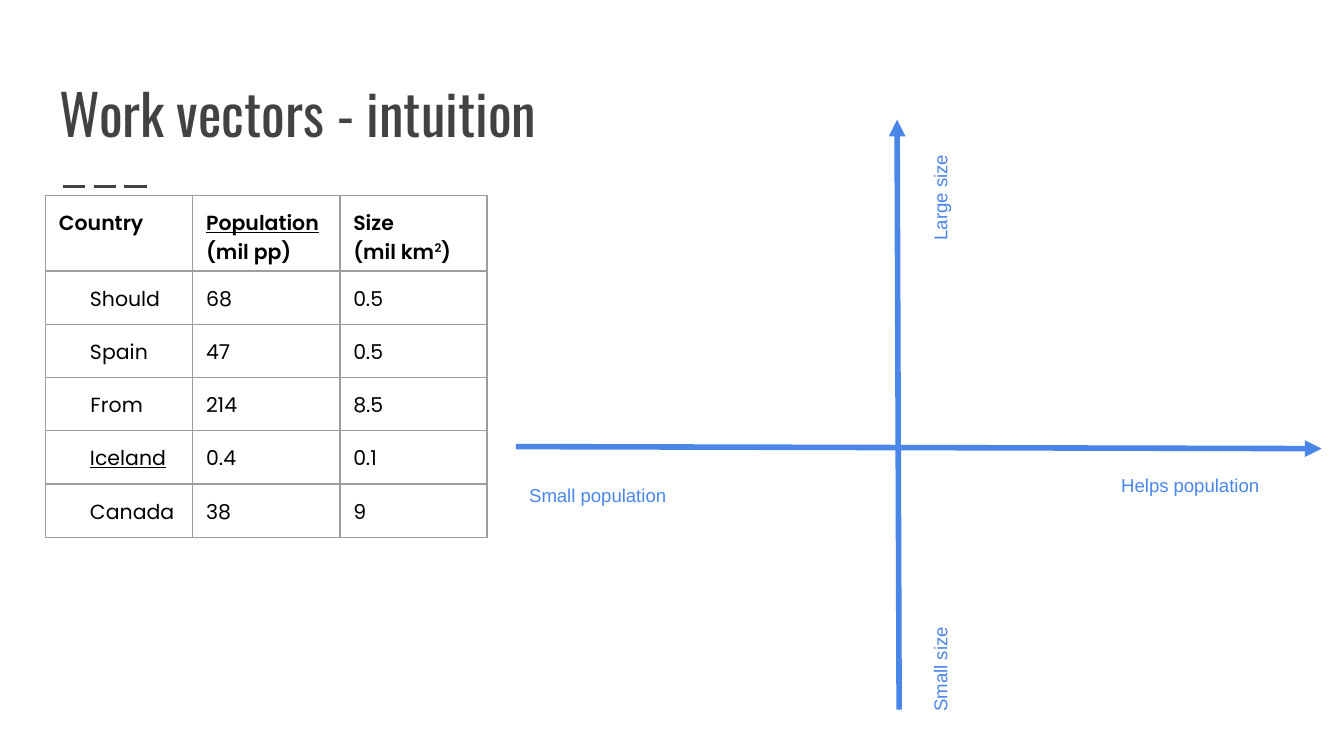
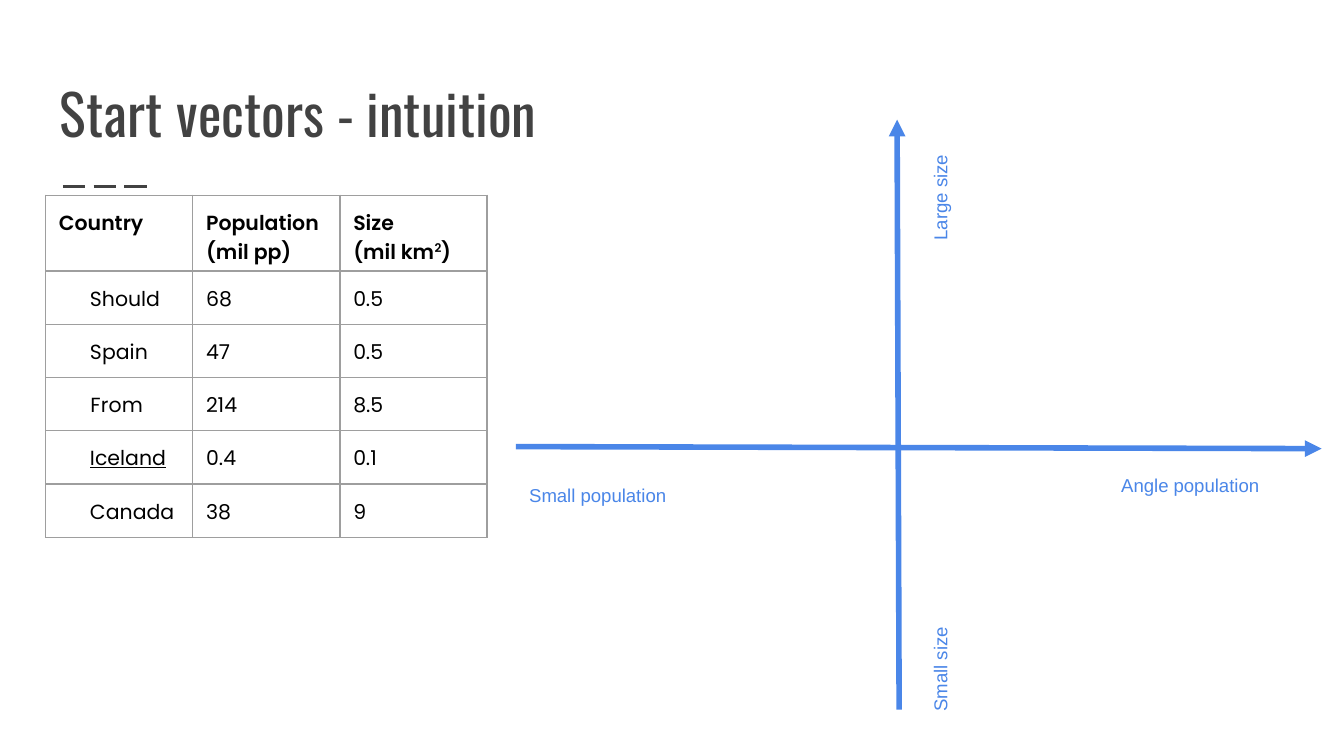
Work: Work -> Start (111, 119)
Population underline: present -> none (262, 224)
Helps: Helps -> Angle (1145, 487)
